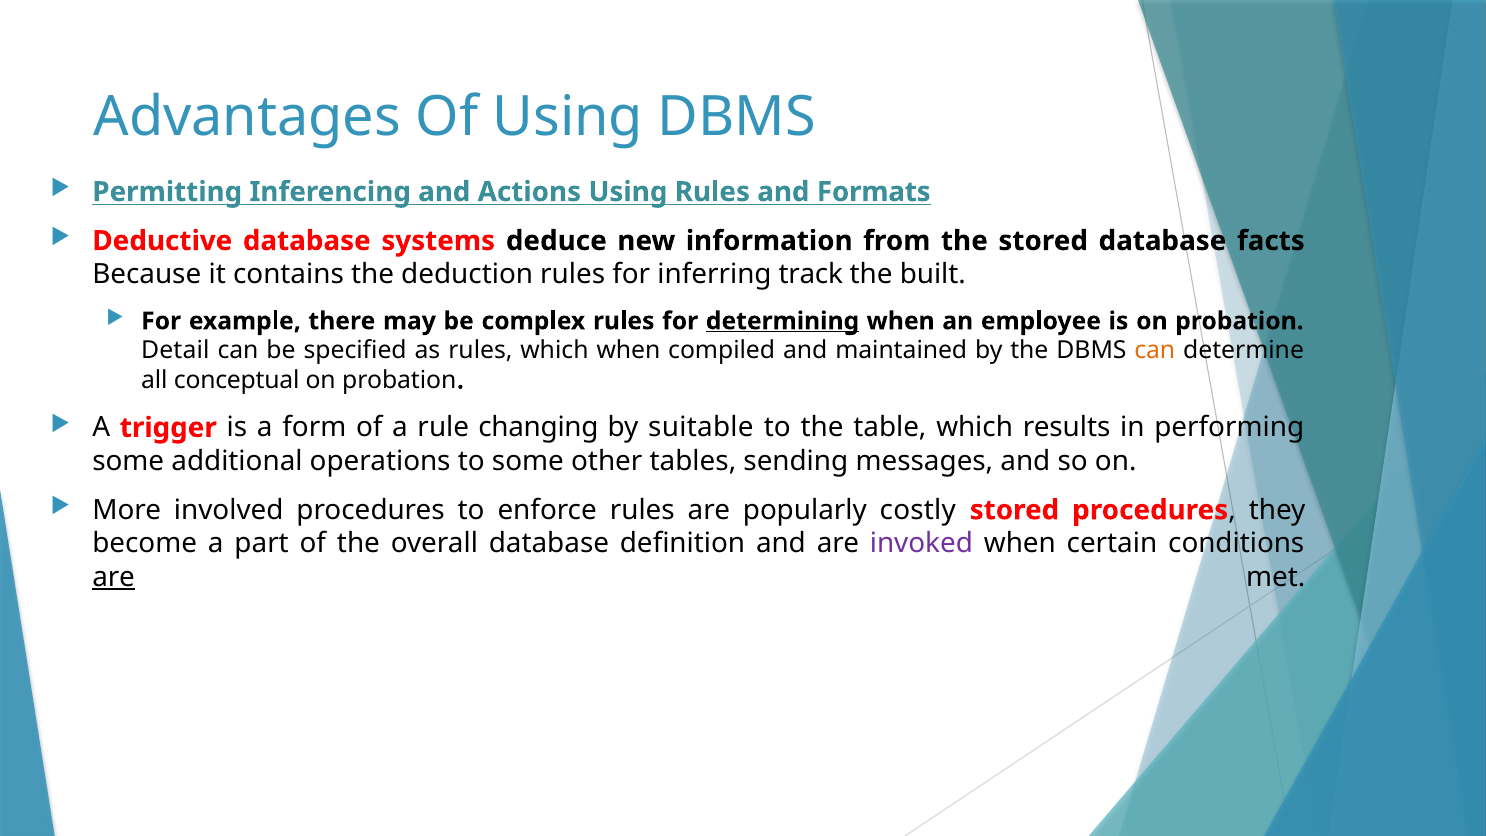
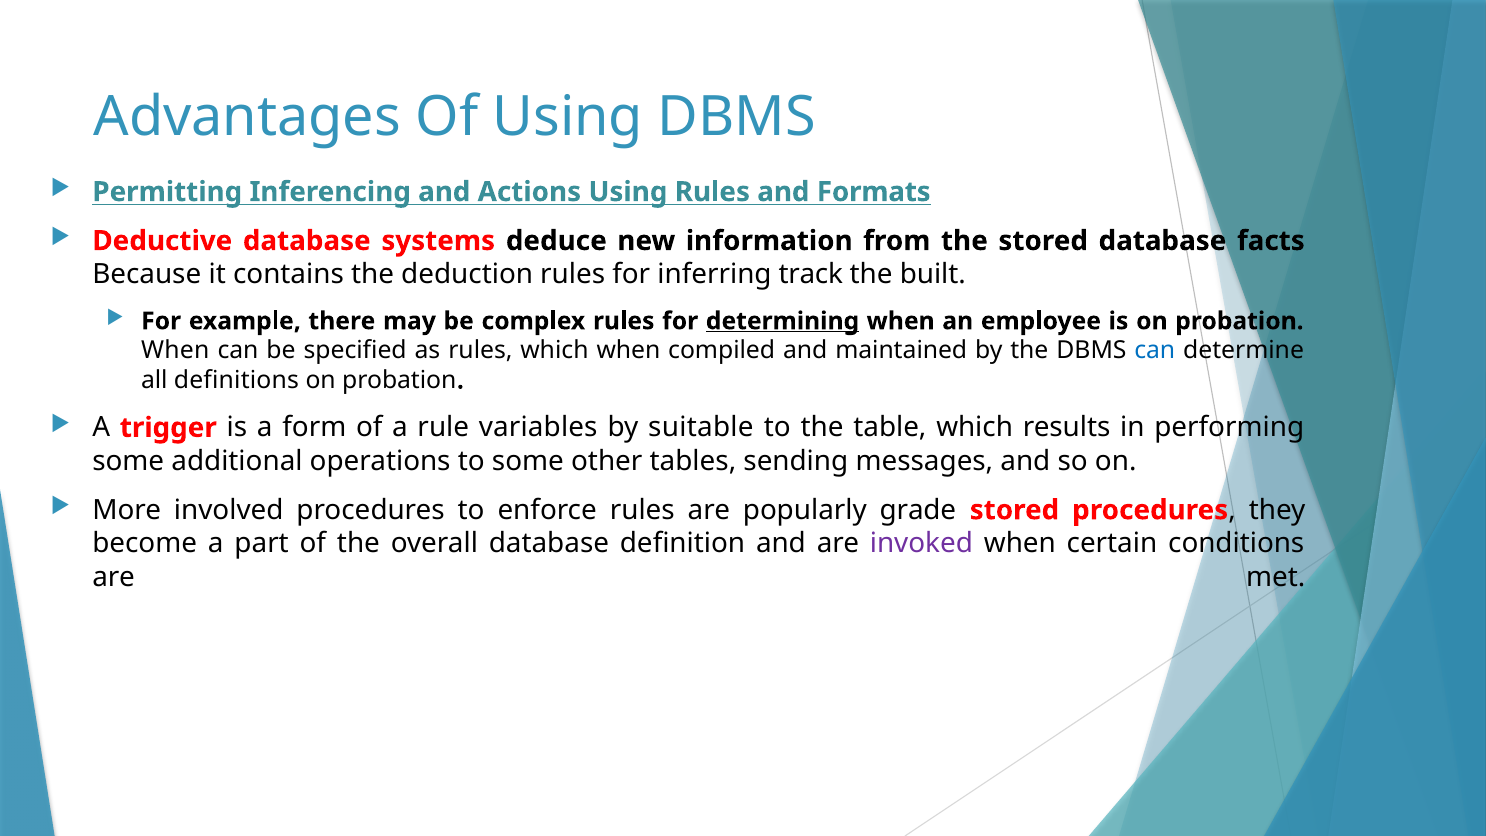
Detail: Detail -> When (175, 351)
can colour: orange -> blue (1155, 351)
conceptual: conceptual -> definitions (236, 380)
changing: changing -> variables (538, 428)
costly: costly -> grade (918, 510)
are underline: present -> none (114, 577)
